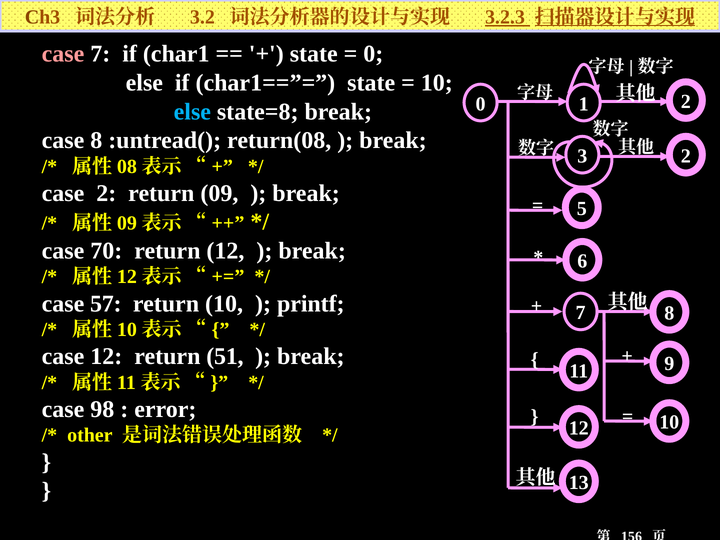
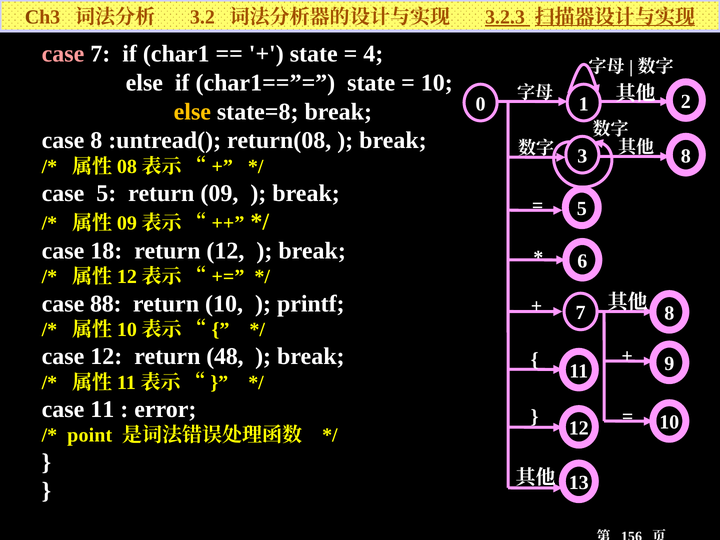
0: 0 -> 4 (373, 54)
else colour: light blue -> yellow (192, 112)
3 2: 2 -> 8 (686, 156)
case 2: 2 -> 5 (106, 193)
70: 70 -> 18 (106, 251)
57: 57 -> 88 (106, 304)
51: 51 -> 48 (225, 356)
case 98: 98 -> 11 (102, 409)
other: other -> point (90, 435)
